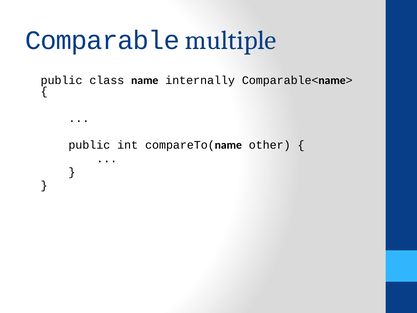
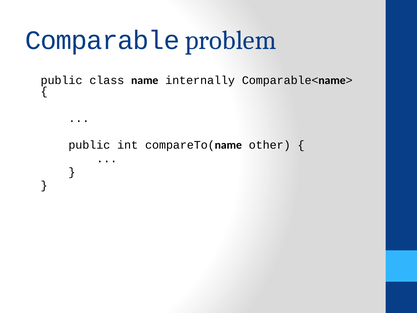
multiple: multiple -> problem (231, 40)
